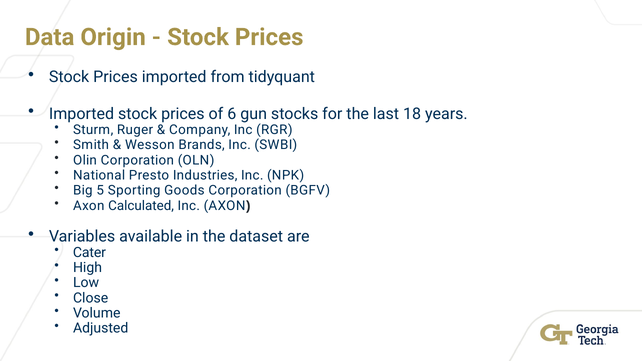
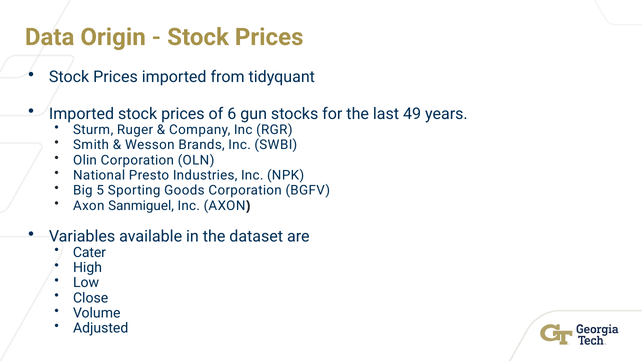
18: 18 -> 49 (412, 114)
Calculated: Calculated -> Sanmiguel (141, 206)
